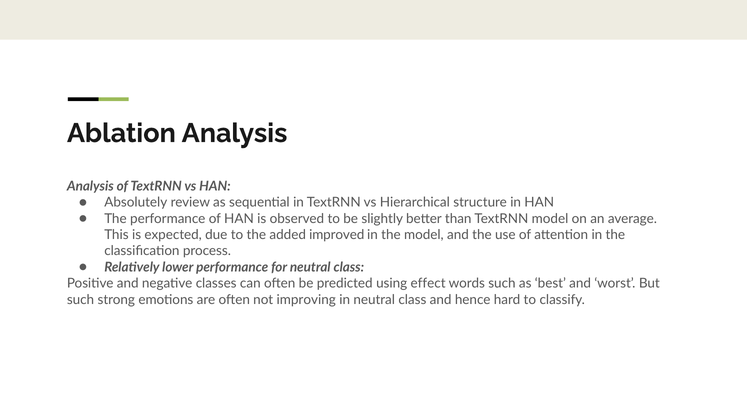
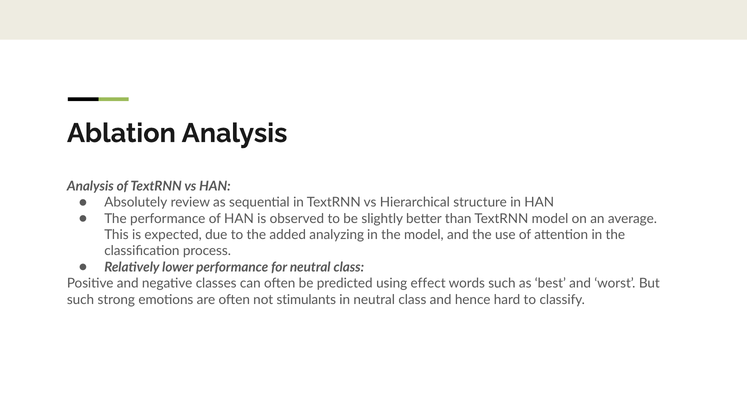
improved: improved -> analyzing (337, 235)
improving: improving -> stimulants (306, 300)
